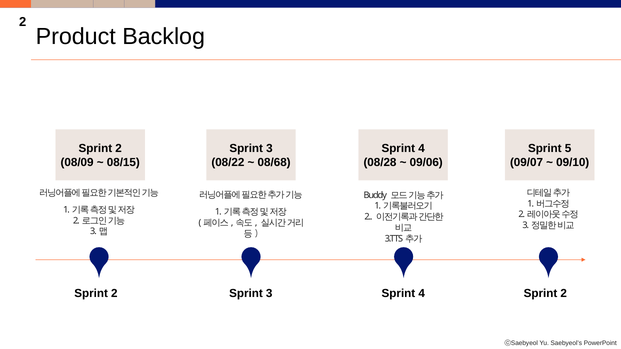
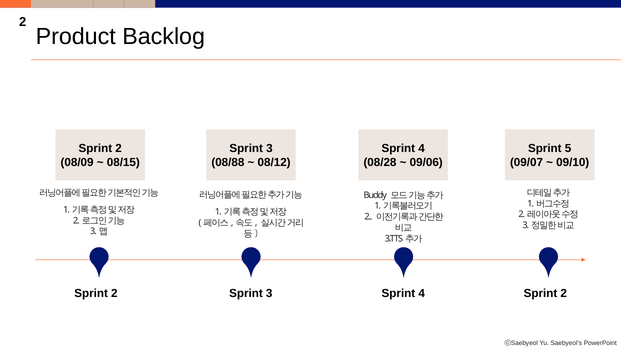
08/22: 08/22 -> 08/88 (228, 163)
08/68: 08/68 -> 08/12 (274, 163)
